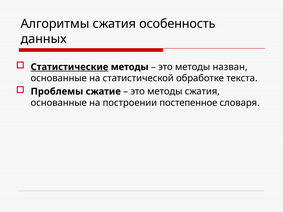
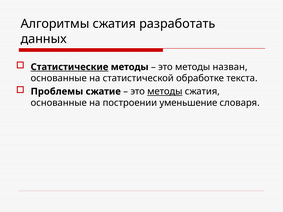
особенность: особенность -> разработать (177, 24)
методы underline: none -> present (165, 92)
постепенное: постепенное -> уменьшение (188, 103)
